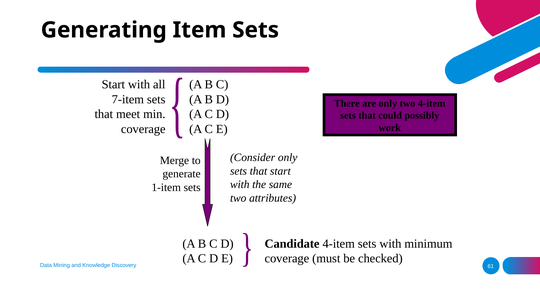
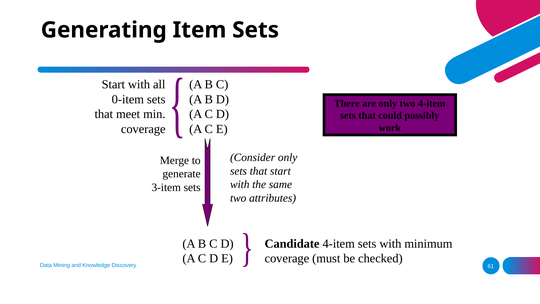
7-item: 7-item -> 0-item (128, 99)
1-item: 1-item -> 3-item (166, 187)
